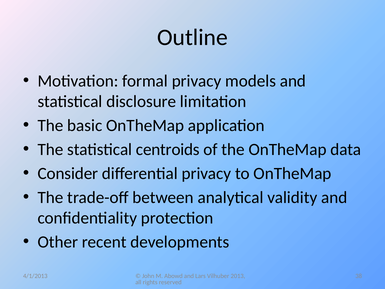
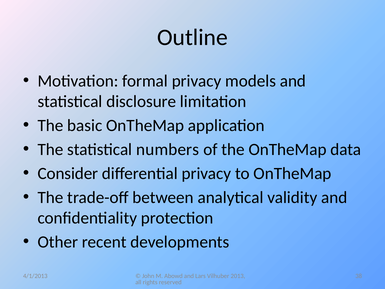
centroids: centroids -> numbers (168, 149)
